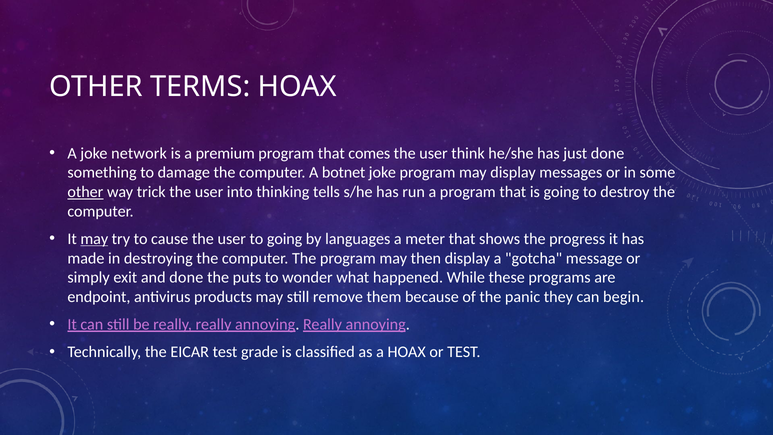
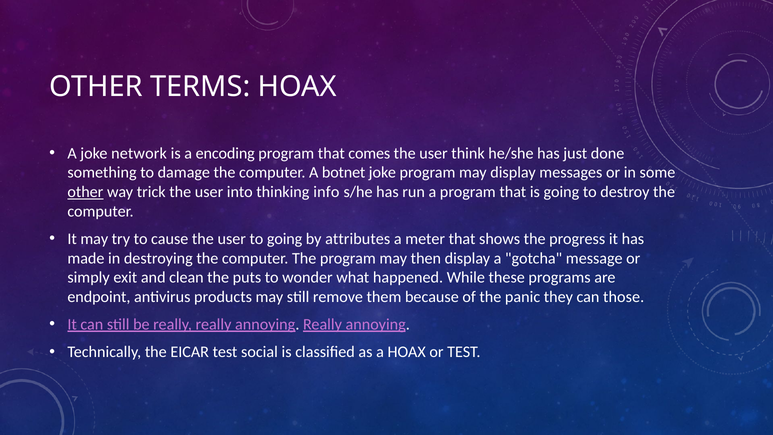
premium: premium -> encoding (225, 153)
tells: tells -> info (326, 192)
may underline: present -> none (94, 239)
languages: languages -> attributes (358, 239)
and done: done -> clean (186, 277)
begin: begin -> those (624, 297)
grade: grade -> social (259, 352)
